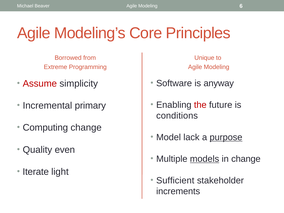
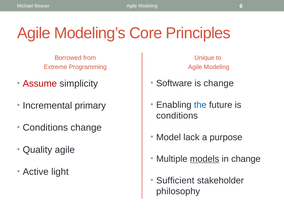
is anyway: anyway -> change (219, 83)
the colour: red -> blue (200, 105)
Computing: Computing -> Conditions (45, 128)
purpose underline: present -> none (226, 137)
Quality even: even -> agile (65, 150)
Iterate: Iterate -> Active (36, 172)
increments: increments -> philosophy (178, 191)
